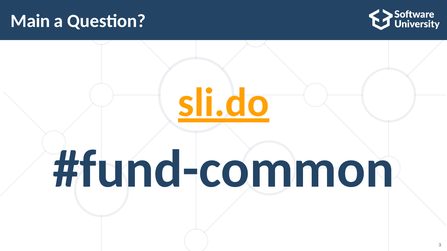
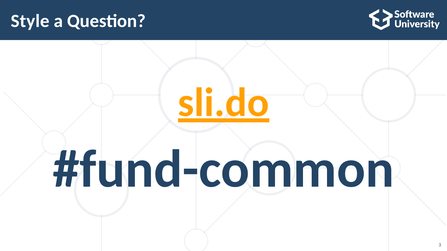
Main: Main -> Style (30, 21)
